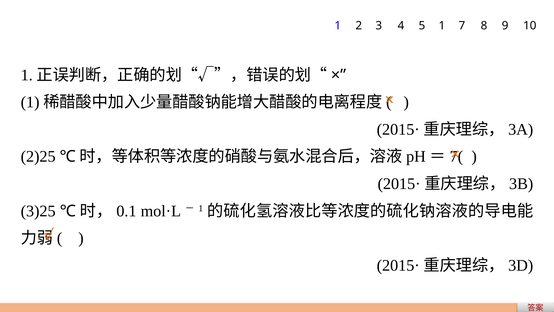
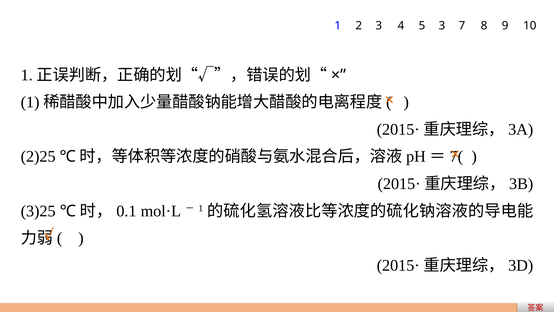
5 1: 1 -> 3 (442, 26)
